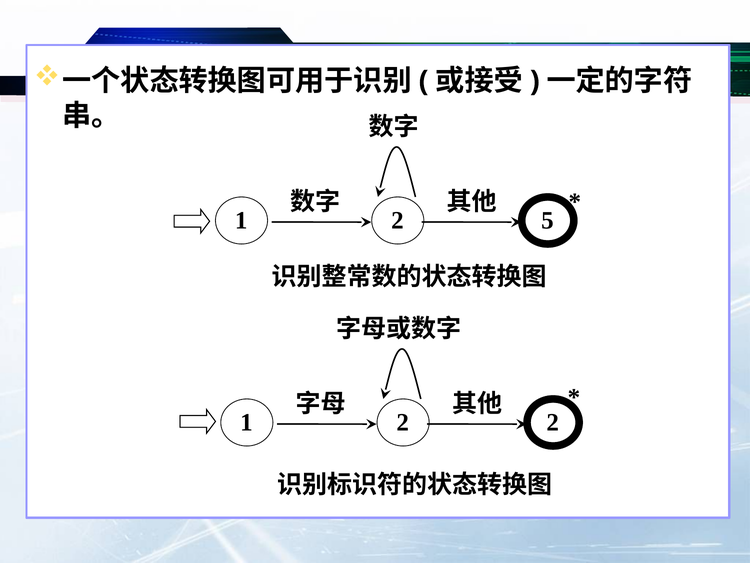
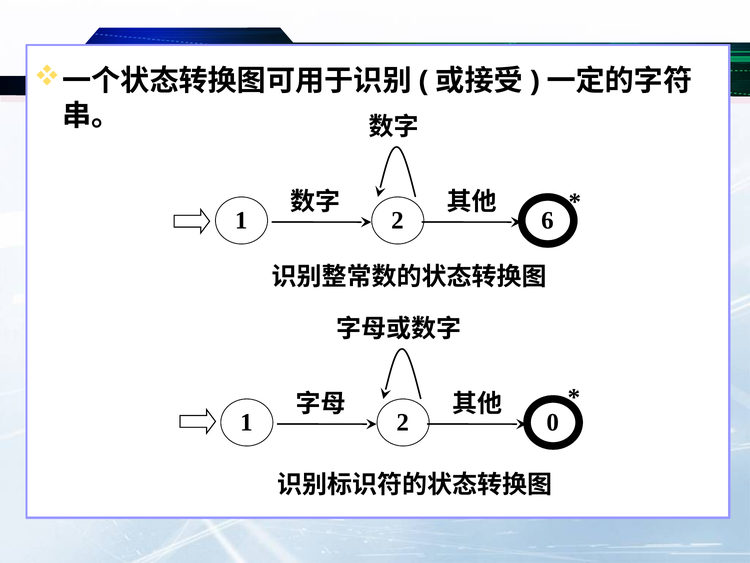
5: 5 -> 6 (547, 220)
2 2: 2 -> 0 (553, 422)
